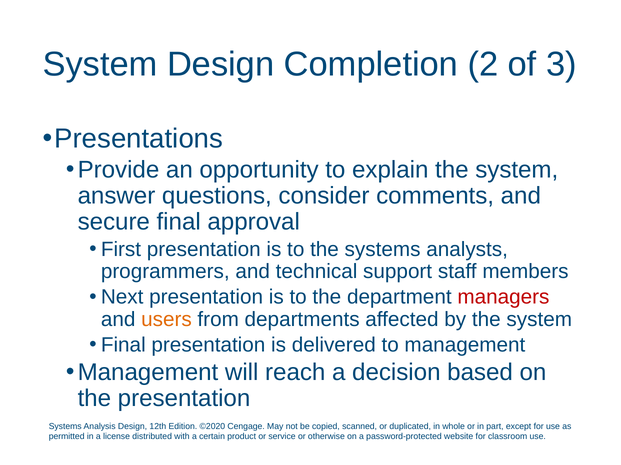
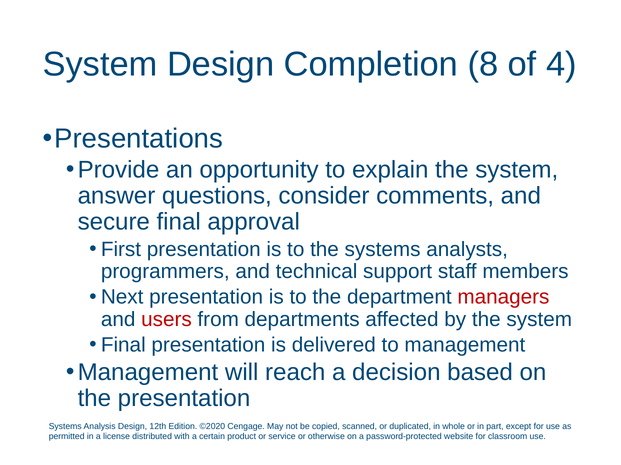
2: 2 -> 8 (483, 65)
3: 3 -> 4 (561, 65)
users colour: orange -> red (166, 320)
